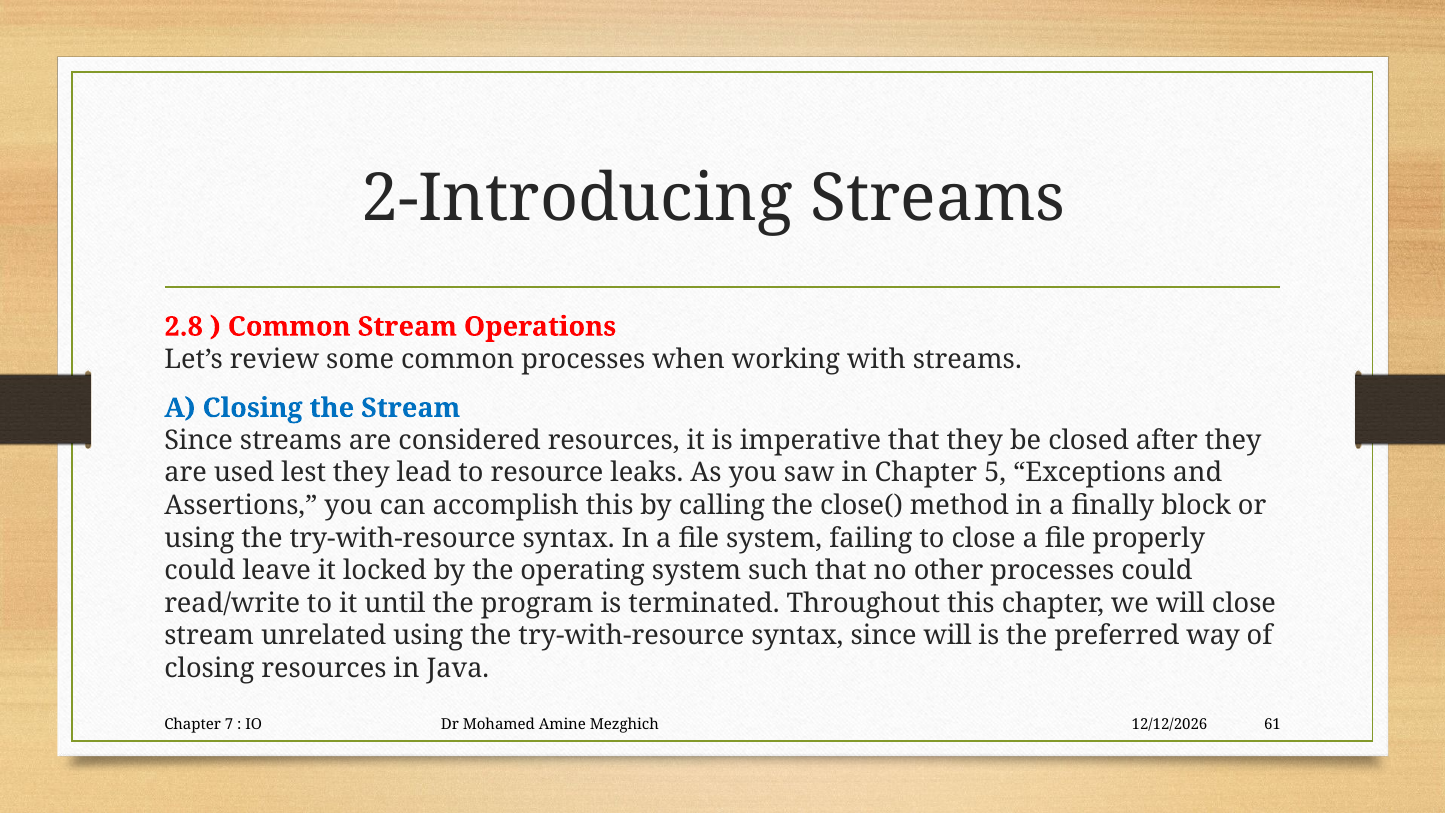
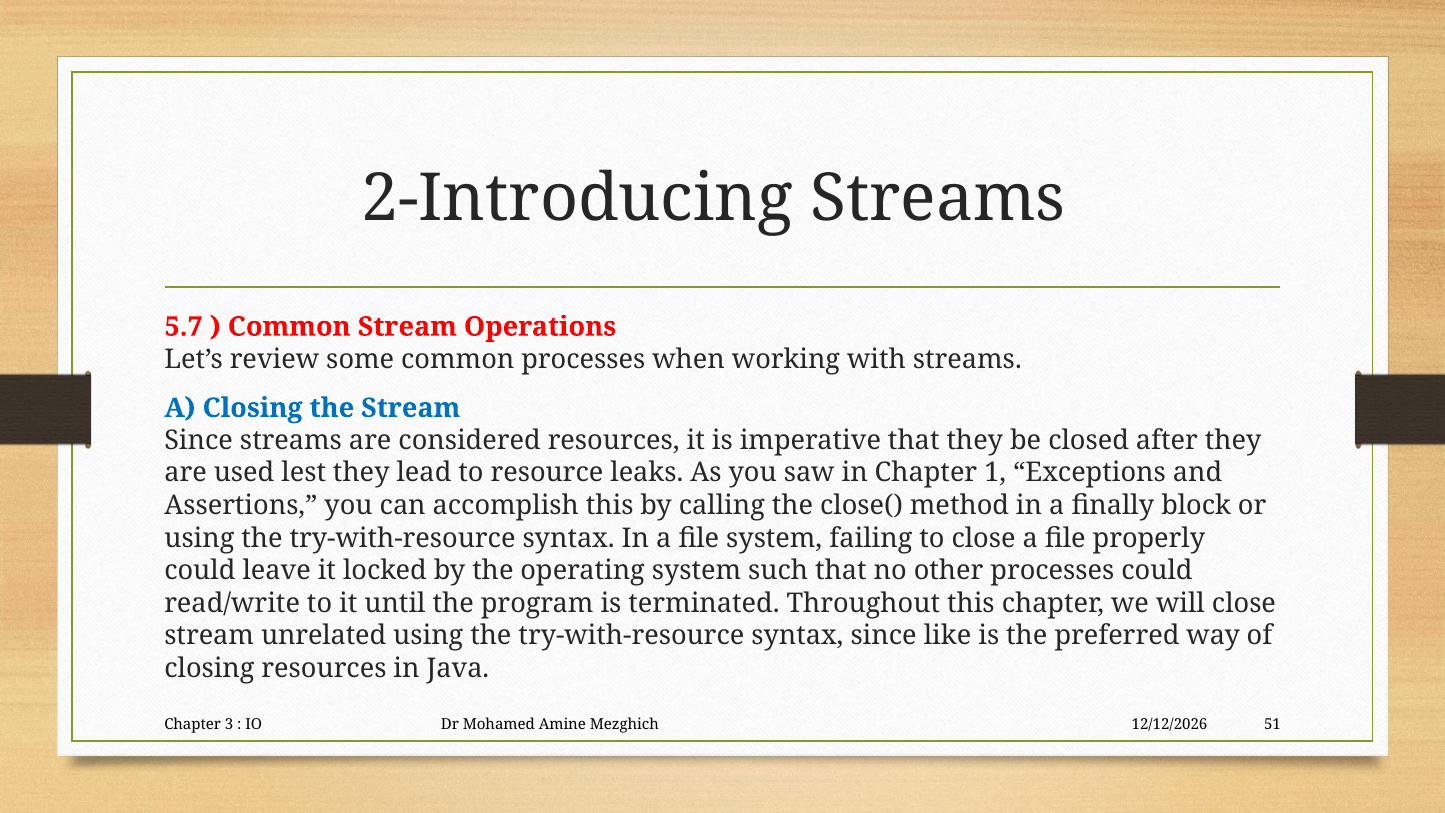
2.8: 2.8 -> 5.7 (184, 327)
5: 5 -> 1 (995, 473)
since will: will -> like (948, 636)
7: 7 -> 3 (229, 724)
61: 61 -> 51 (1272, 724)
